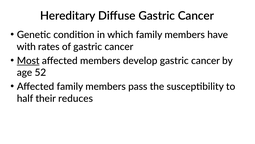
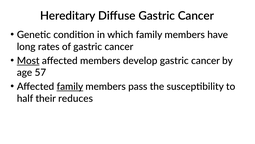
with: with -> long (26, 47)
52: 52 -> 57 (40, 72)
family underline: none -> present (70, 86)
